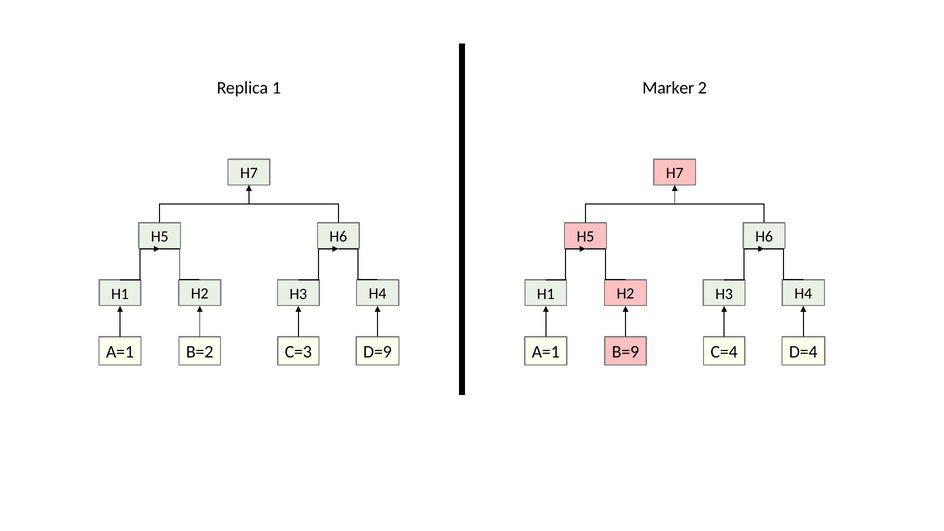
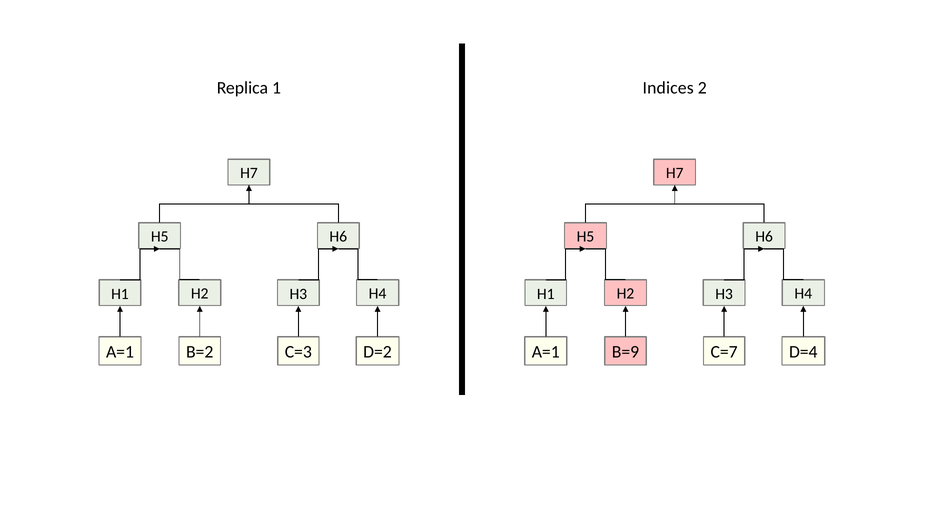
Marker: Marker -> Indices (668, 88)
D=9: D=9 -> D=2 (378, 352)
C=4: C=4 -> C=7 (724, 352)
